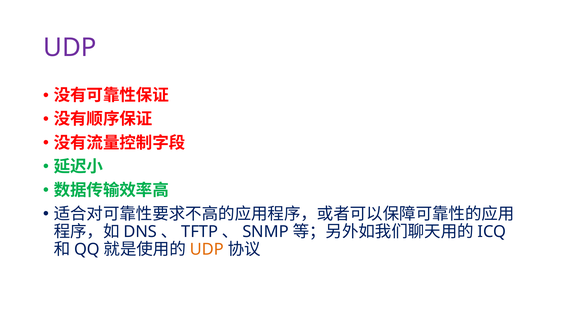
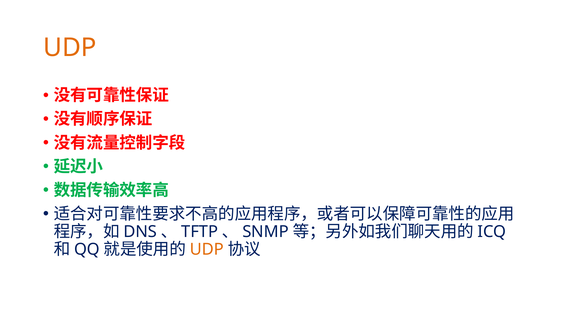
UDP colour: purple -> orange (70, 47)
